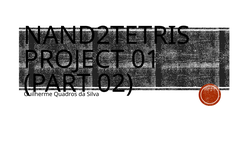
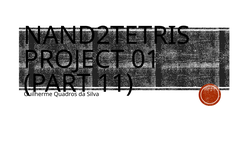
02: 02 -> 11 (115, 84)
